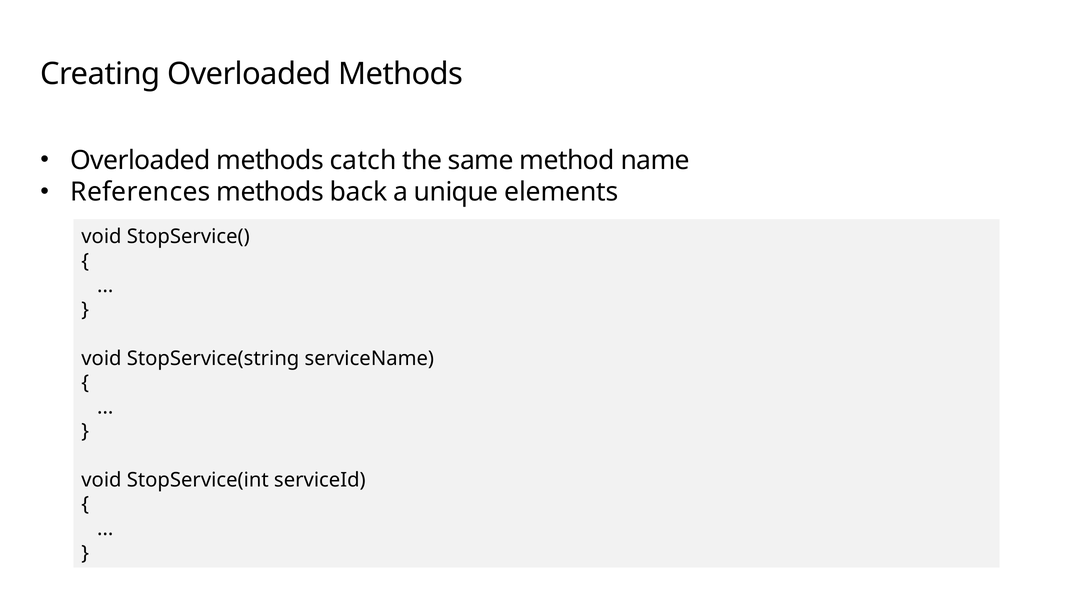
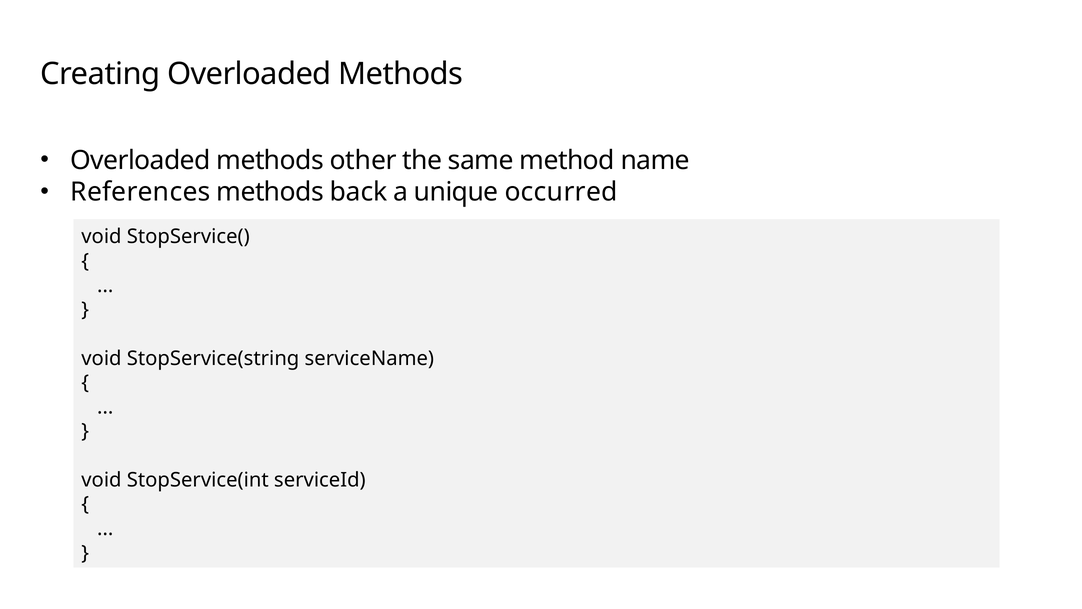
catch: catch -> other (363, 160)
elements: elements -> occurred (561, 192)
